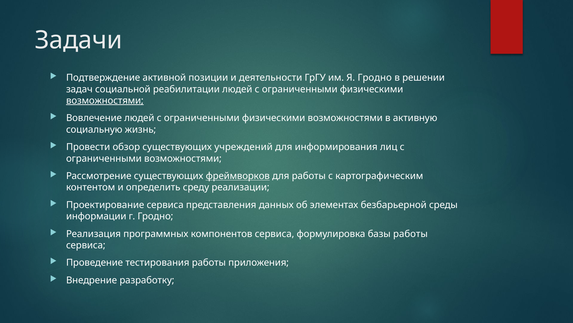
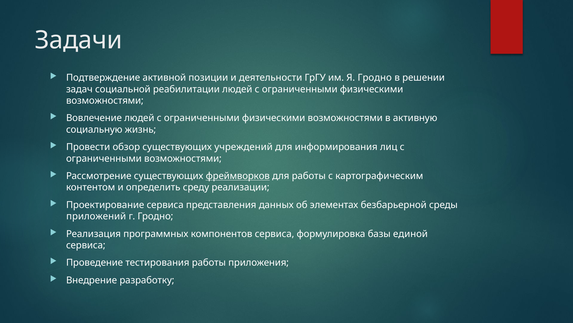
возможностями underline: present -> none (105, 100)
информации: информации -> приложений (96, 216)
базы работы: работы -> единой (410, 233)
